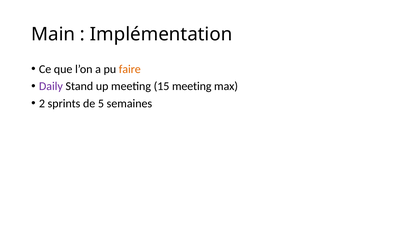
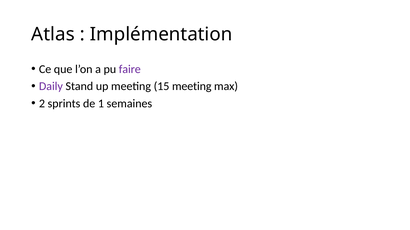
Main: Main -> Atlas (53, 34)
faire colour: orange -> purple (130, 69)
5: 5 -> 1 (101, 104)
